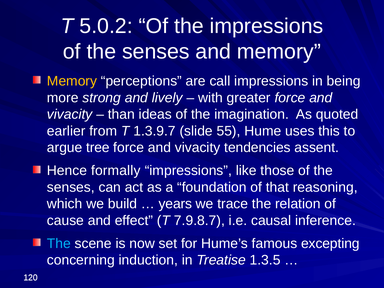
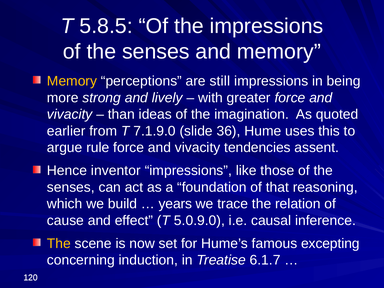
5.0.2: 5.0.2 -> 5.8.5 (106, 26)
call: call -> still (220, 81)
1.3.9.7: 1.3.9.7 -> 7.1.9.0 (154, 131)
55: 55 -> 36 (228, 131)
tree: tree -> rule (98, 148)
formally: formally -> inventor (116, 171)
7.9.8.7: 7.9.8.7 -> 5.0.9.0 (199, 221)
The colour: light blue -> yellow (59, 244)
1.3.5: 1.3.5 -> 6.1.7 (265, 260)
